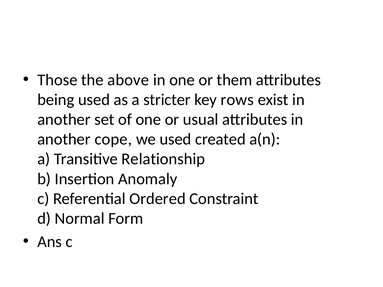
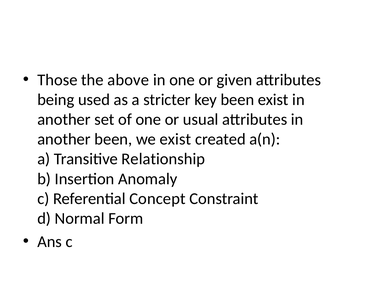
them: them -> given (235, 80)
key rows: rows -> been (237, 100)
another cope: cope -> been (113, 139)
we used: used -> exist (175, 139)
Ordered: Ordered -> Concept (157, 199)
